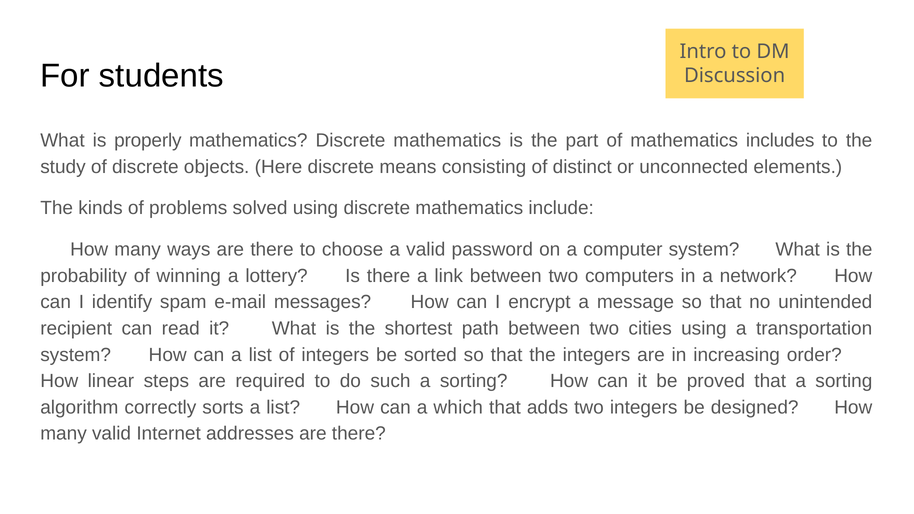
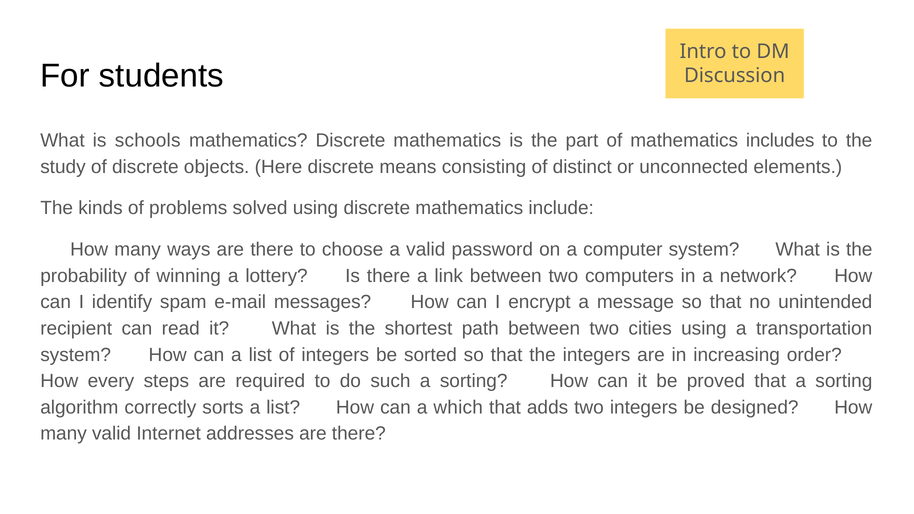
properly: properly -> schools (148, 140)
linear: linear -> every (111, 381)
